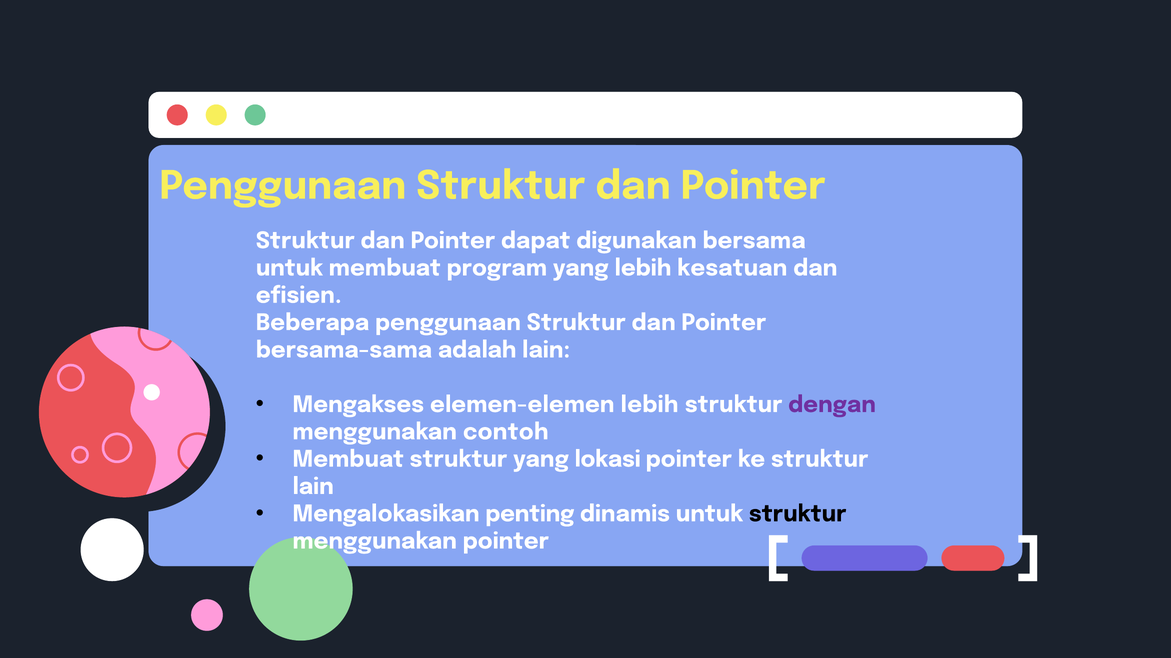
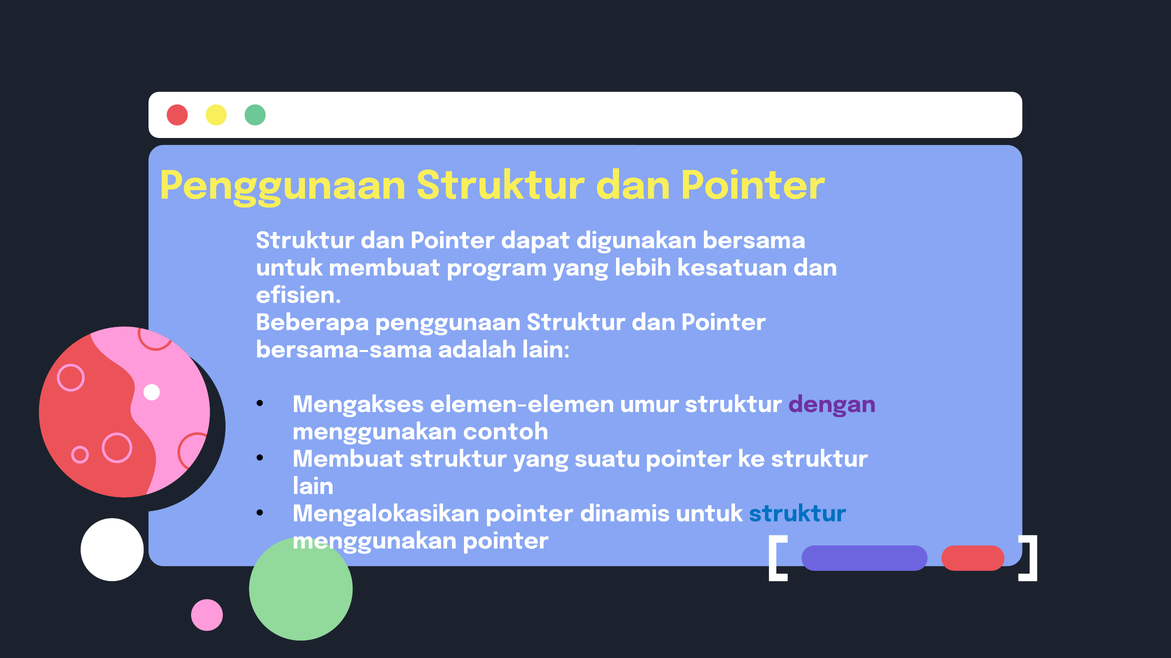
elemen-elemen lebih: lebih -> umur (650, 405)
lokasi: lokasi -> suatu (607, 460)
Mengalokasikan penting: penting -> pointer (530, 514)
struktur colour: black -> blue (798, 514)
